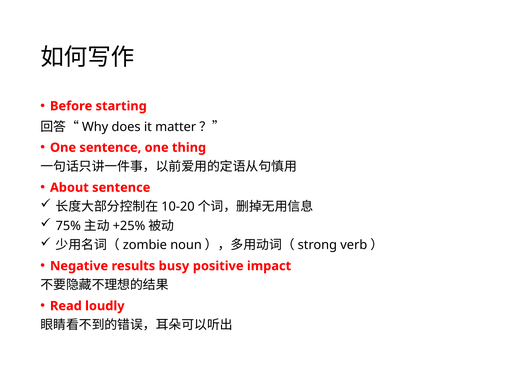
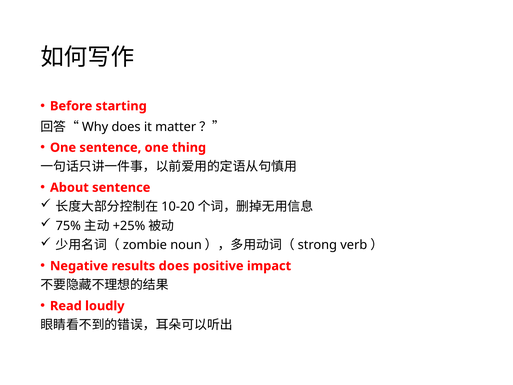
results busy: busy -> does (174, 266)
